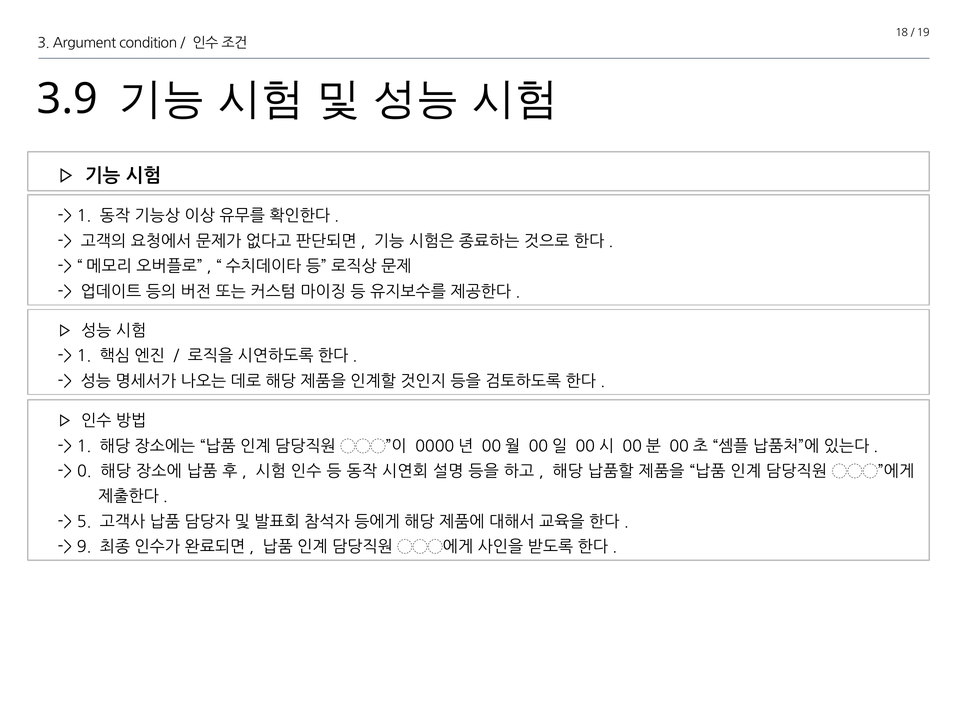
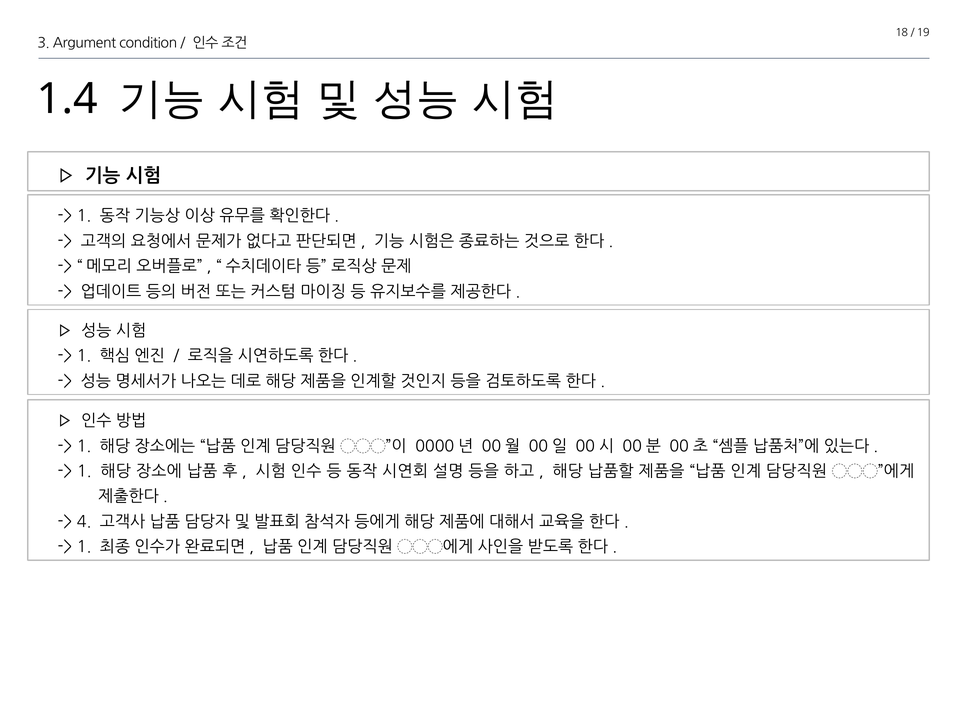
3.9: 3.9 -> 1.4 (67, 99)
0: 0 -> 1 (84, 471)
5: 5 -> 4 (84, 522)
9: 9 -> 1 (84, 547)
